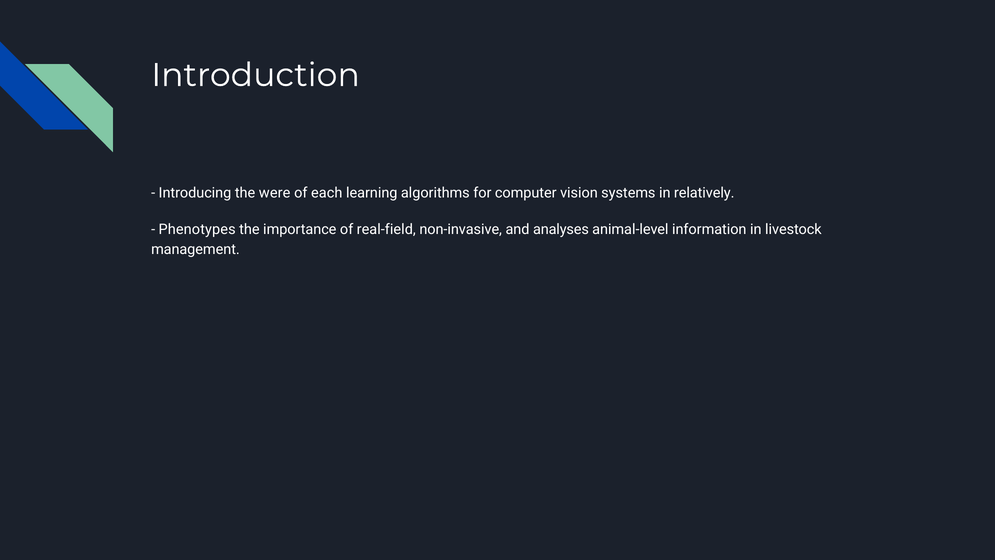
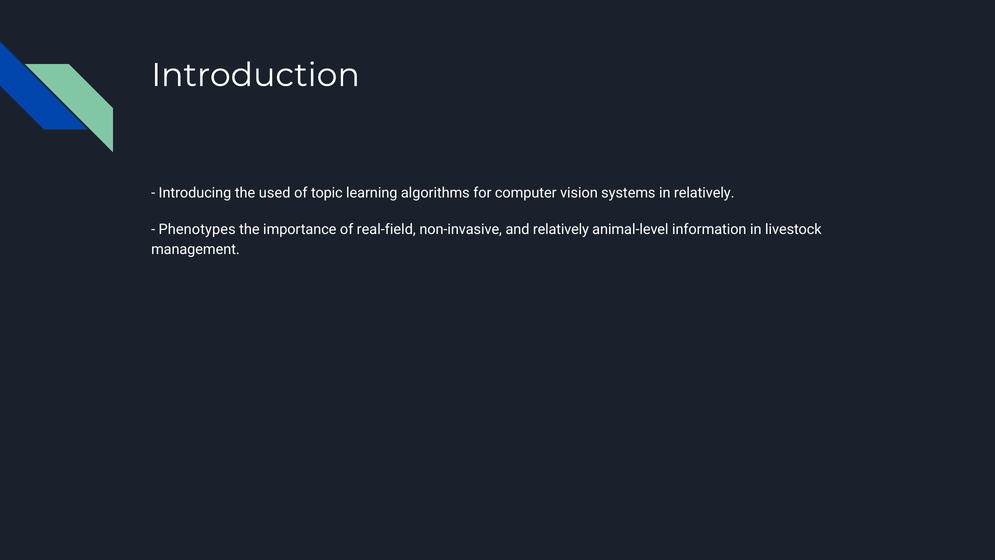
were: were -> used (275, 193)
each: each -> topic (327, 193)
and analyses: analyses -> relatively (561, 229)
